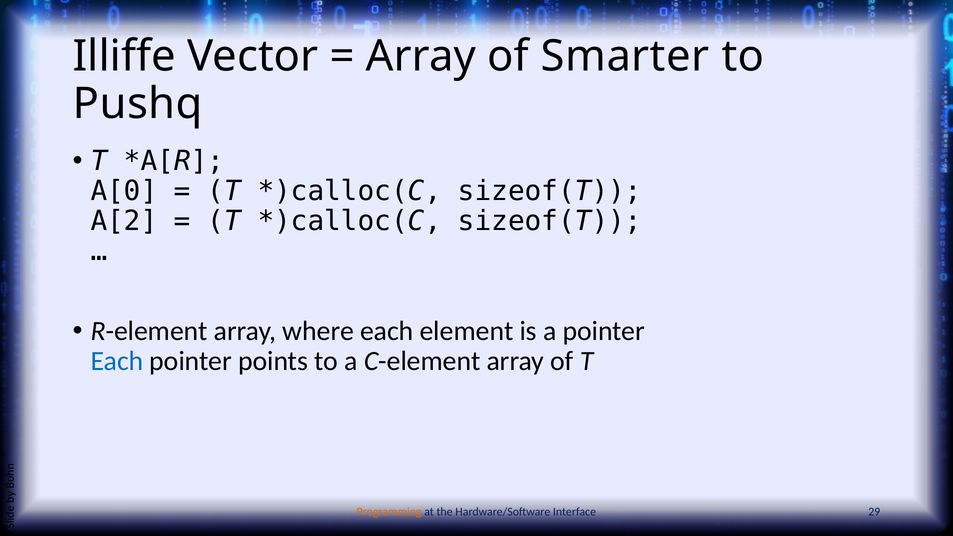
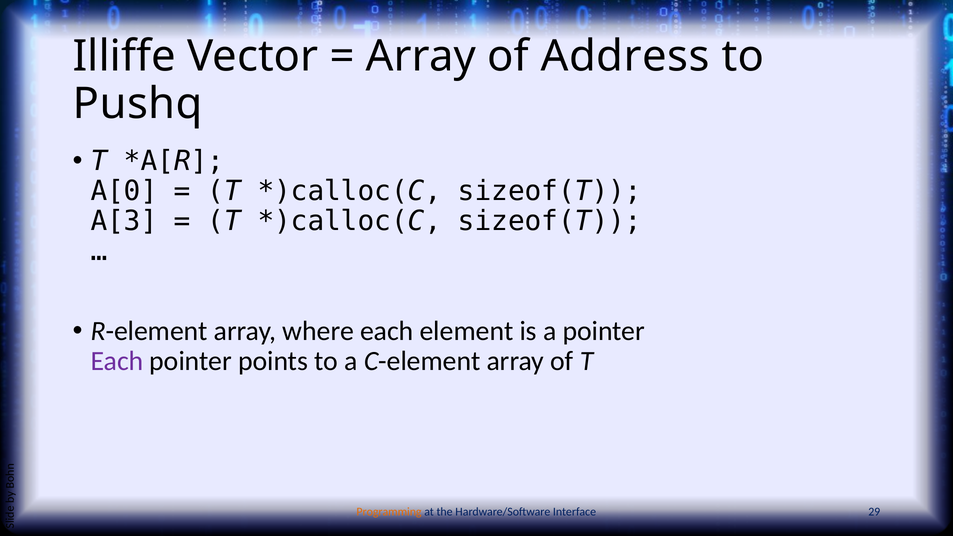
Smarter: Smarter -> Address (625, 56)
A[2: A[2 -> A[3 (124, 221)
Each colour: blue -> purple (117, 361)
